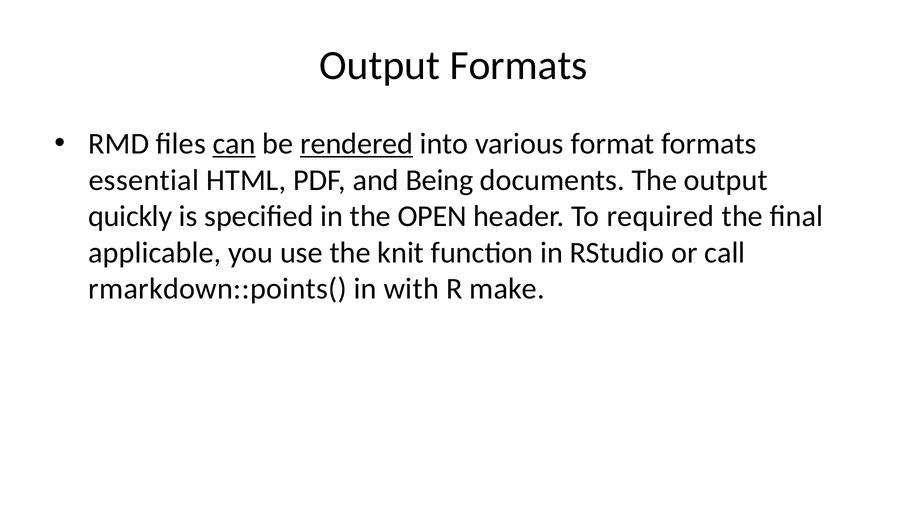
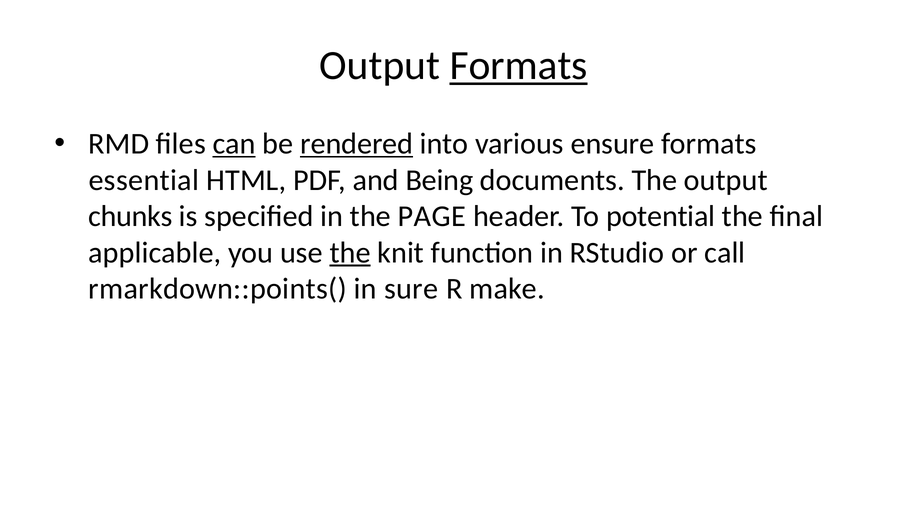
Formats underline: none -> present (519, 66)
format: format -> ensure (613, 144)
quickly: quickly -> chunks (130, 216)
OPEN: OPEN -> PAGE (432, 216)
required: required -> potential (661, 216)
the underline: none -> present (350, 253)
with: with -> sure (411, 289)
